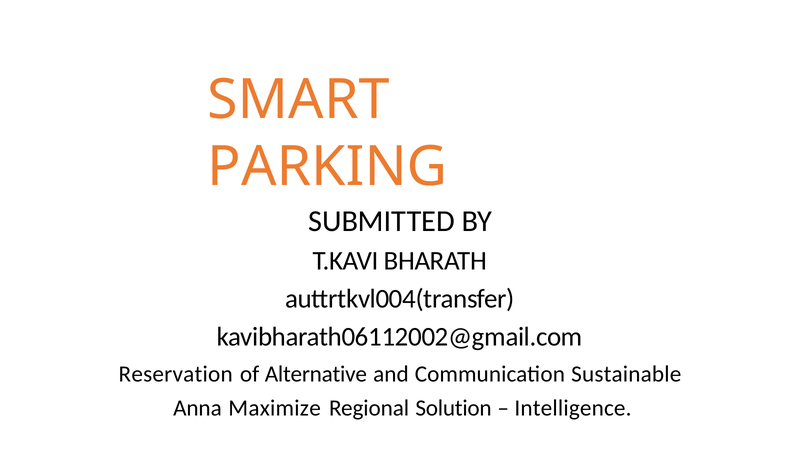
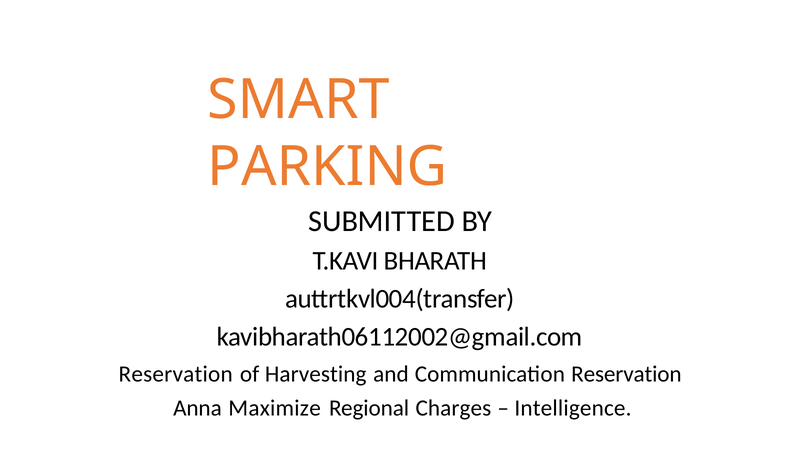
Alternative: Alternative -> Harvesting (316, 374)
Communication Sustainable: Sustainable -> Reservation (626, 374)
Solution: Solution -> Charges (453, 408)
